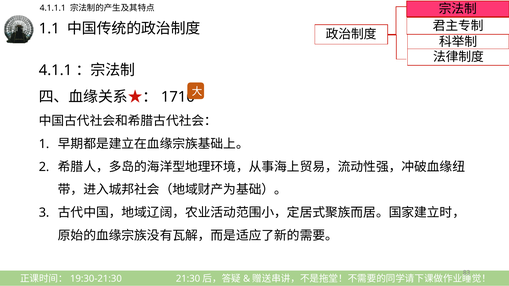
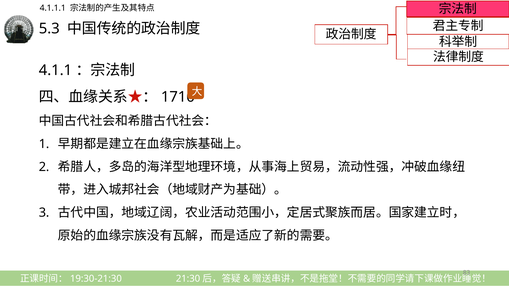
1.1: 1.1 -> 5.3 (49, 29)
